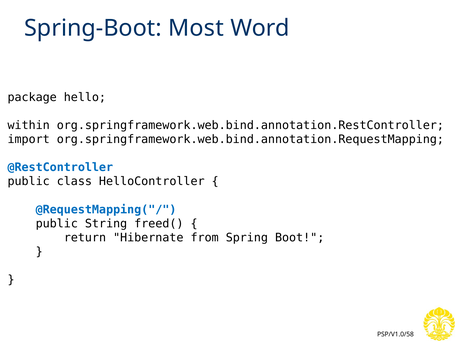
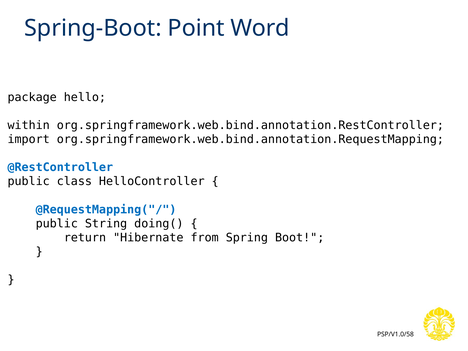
Most: Most -> Point (196, 28)
freed(: freed( -> doing( (159, 224)
